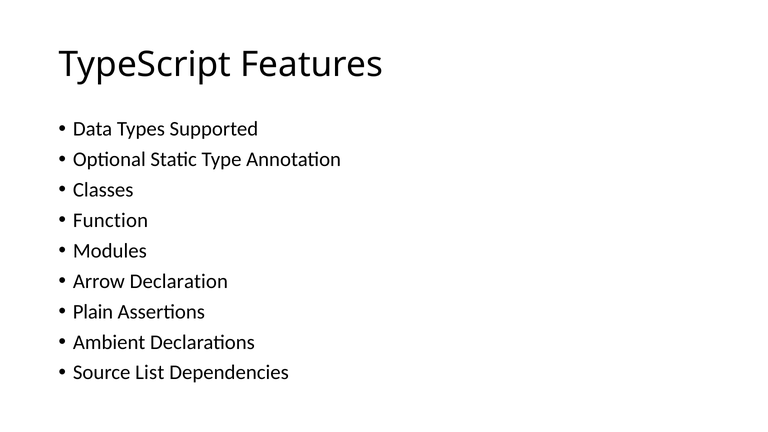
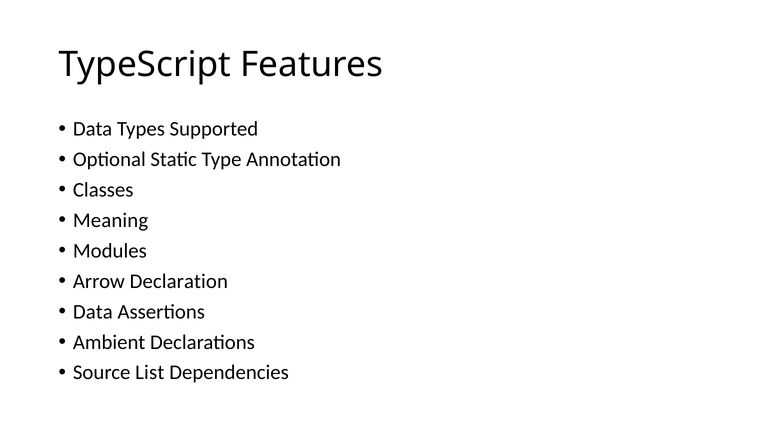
Function: Function -> Meaning (111, 220)
Plain: Plain -> Data (93, 312)
